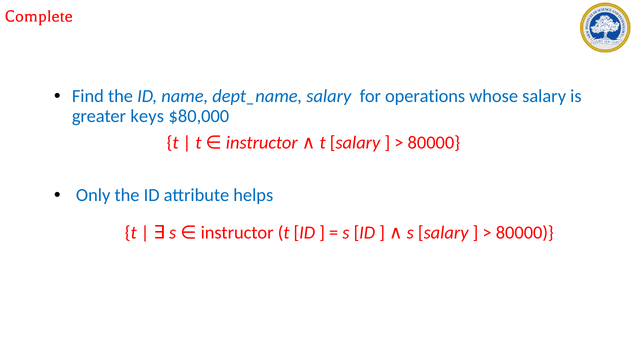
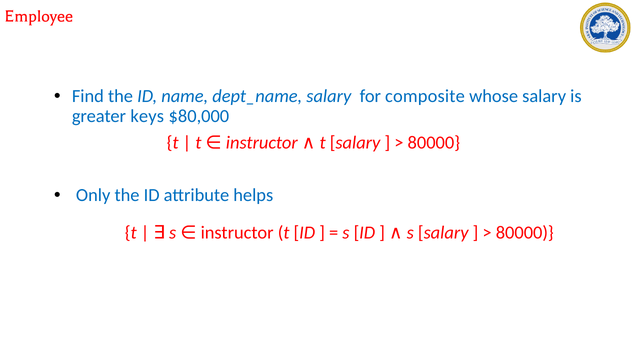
Complete: Complete -> Employee (39, 16)
operations: operations -> composite (425, 96)
